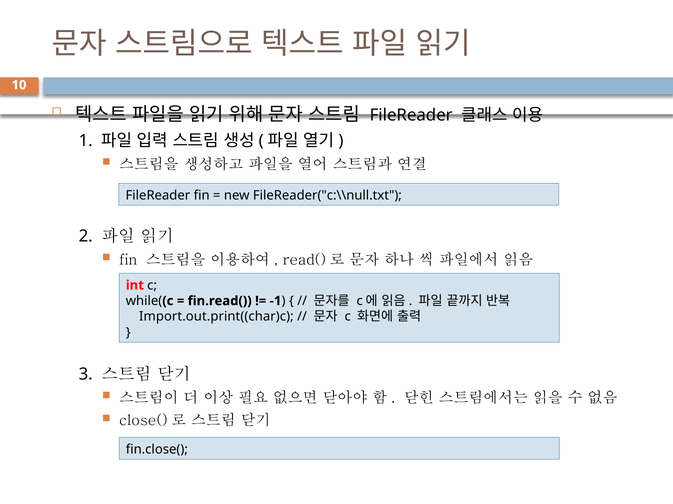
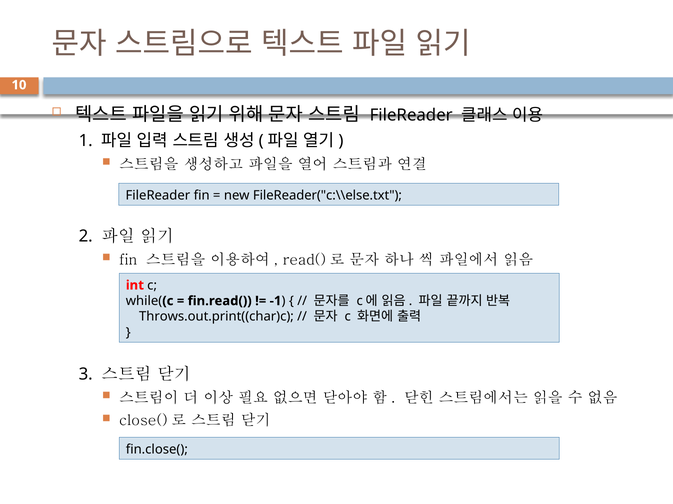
FileReader("c:\\null.txt: FileReader("c:\\null.txt -> FileReader("c:\\else.txt (327, 196)
Import.out.print((char)c: Import.out.print((char)c -> Throws.out.print((char)c (216, 317)
